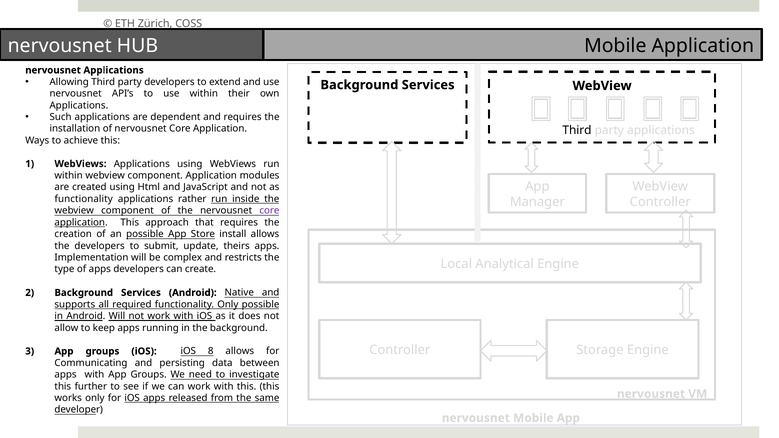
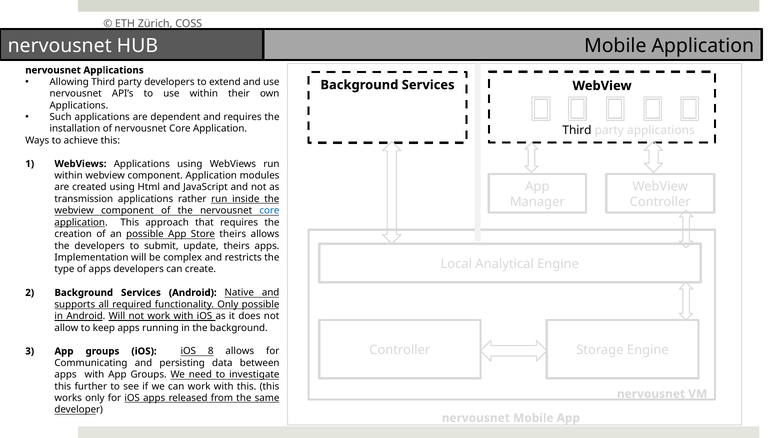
functionality: functionality -> transmission (84, 199)
core colour: purple -> blue (269, 211)
Store install: install -> theirs (233, 234)
